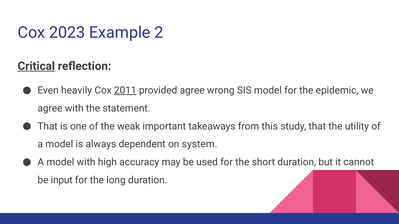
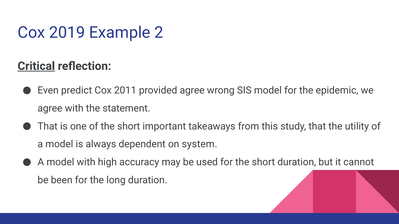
2023: 2023 -> 2019 (67, 33)
heavily: heavily -> predict (77, 91)
2011 underline: present -> none (125, 91)
of the weak: weak -> short (129, 126)
input: input -> been (62, 180)
